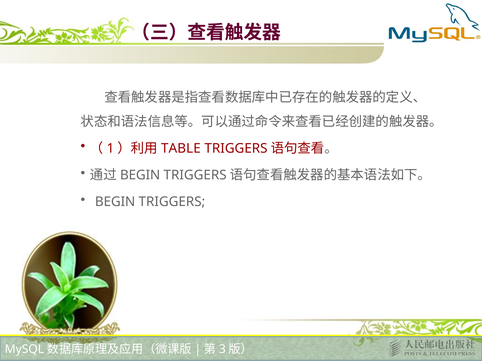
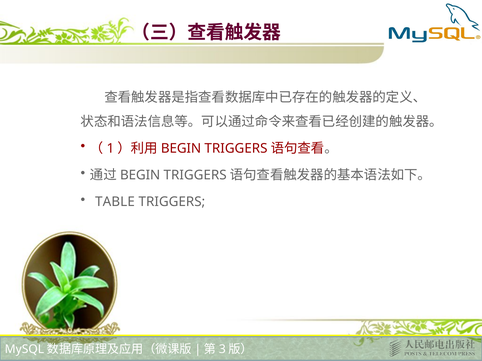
TABLE: TABLE -> BEGIN (181, 149)
BEGIN: BEGIN -> TABLE (115, 202)
